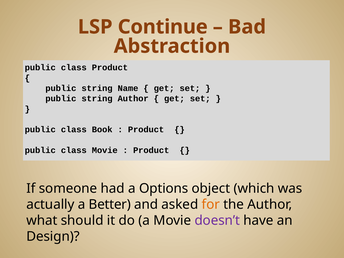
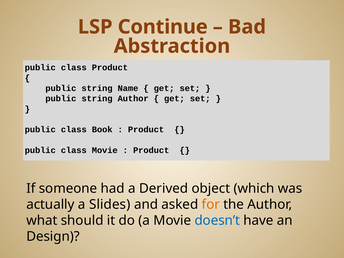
Options: Options -> Derived (164, 188)
Better: Better -> Slides (110, 204)
doesn’t colour: purple -> blue (217, 220)
